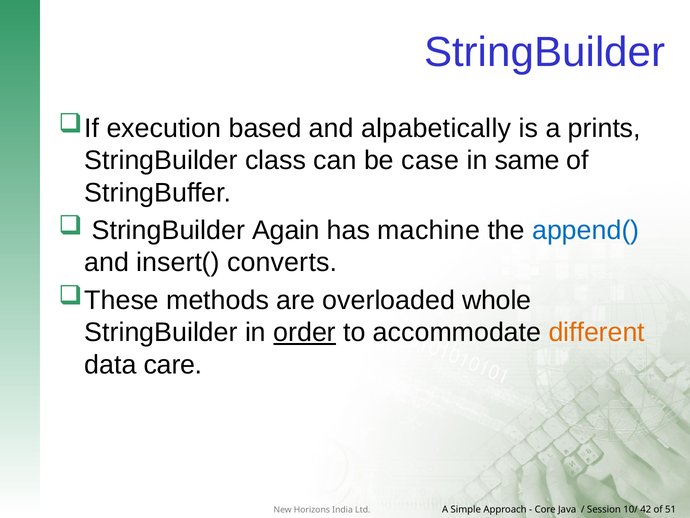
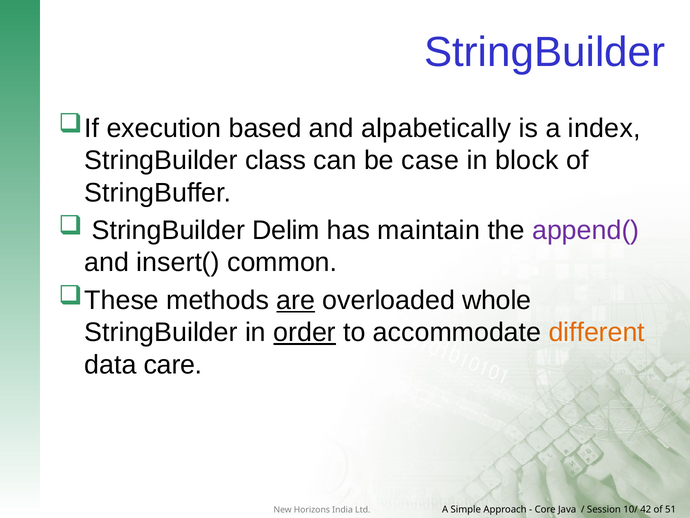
prints: prints -> index (604, 128)
same: same -> block (527, 160)
Again: Again -> Delim (286, 230)
machine: machine -> maintain (429, 230)
append( colour: blue -> purple (586, 230)
converts: converts -> common (282, 262)
are underline: none -> present (296, 300)
